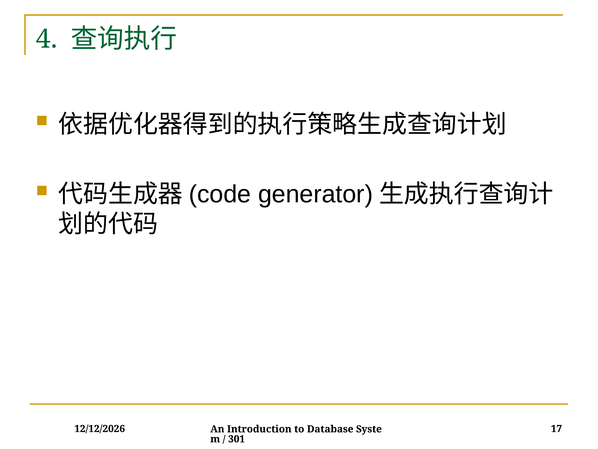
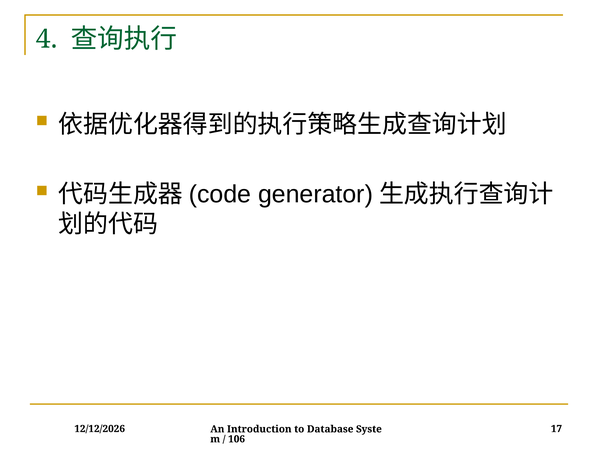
301: 301 -> 106 (237, 439)
